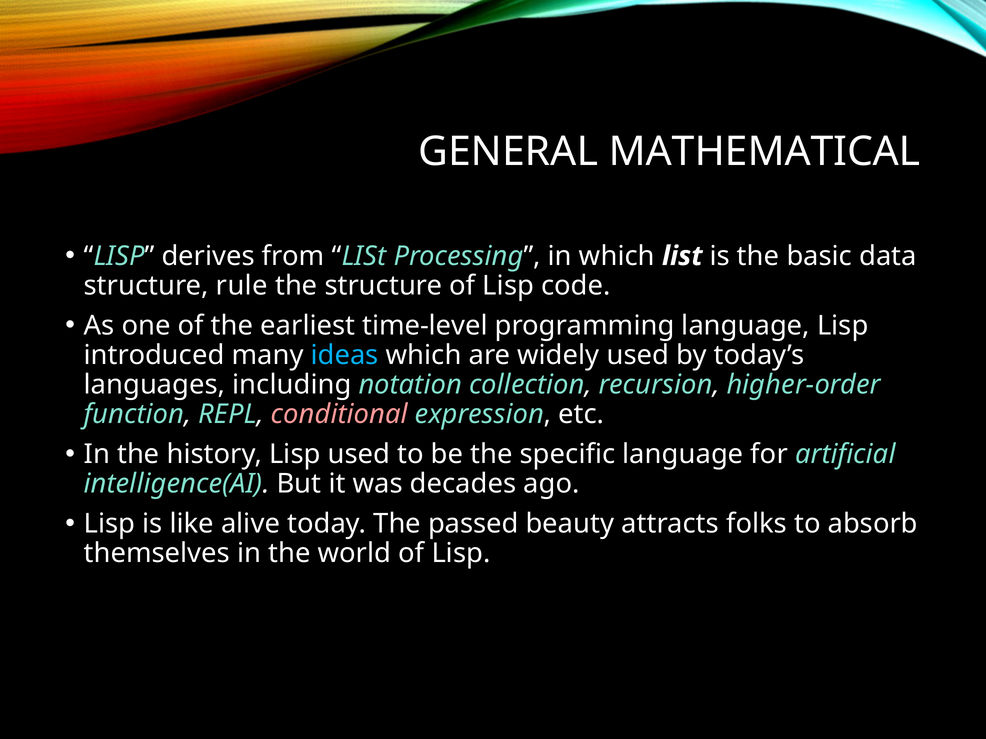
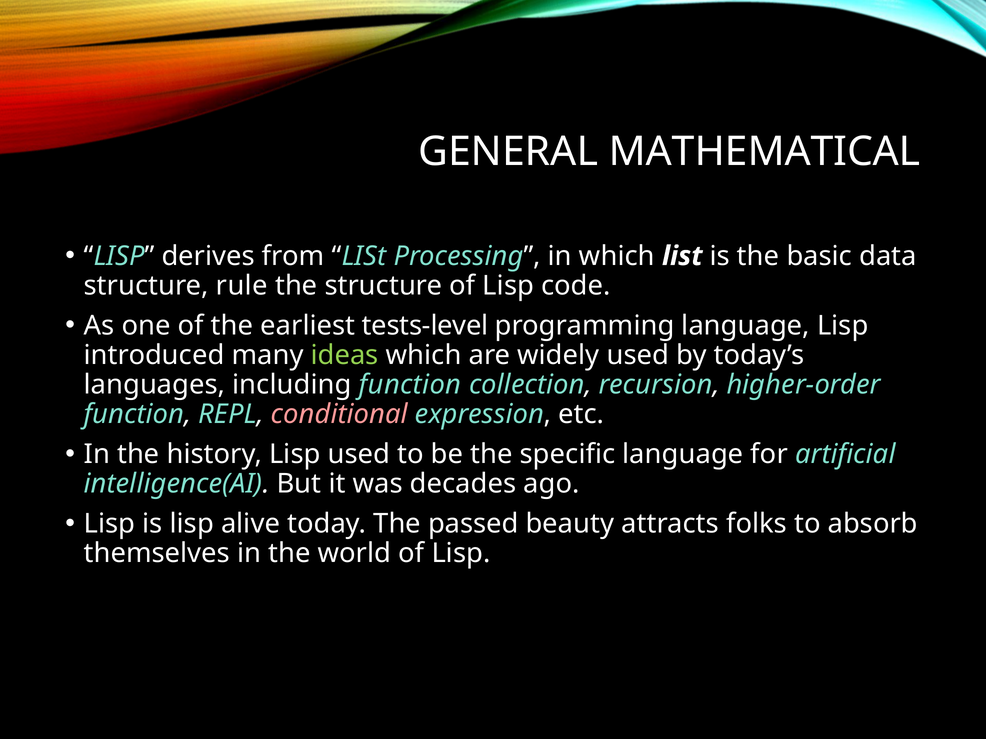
time-level: time-level -> tests-level (425, 326)
ideas colour: light blue -> light green (345, 355)
including notation: notation -> function (410, 385)
is like: like -> lisp (192, 524)
